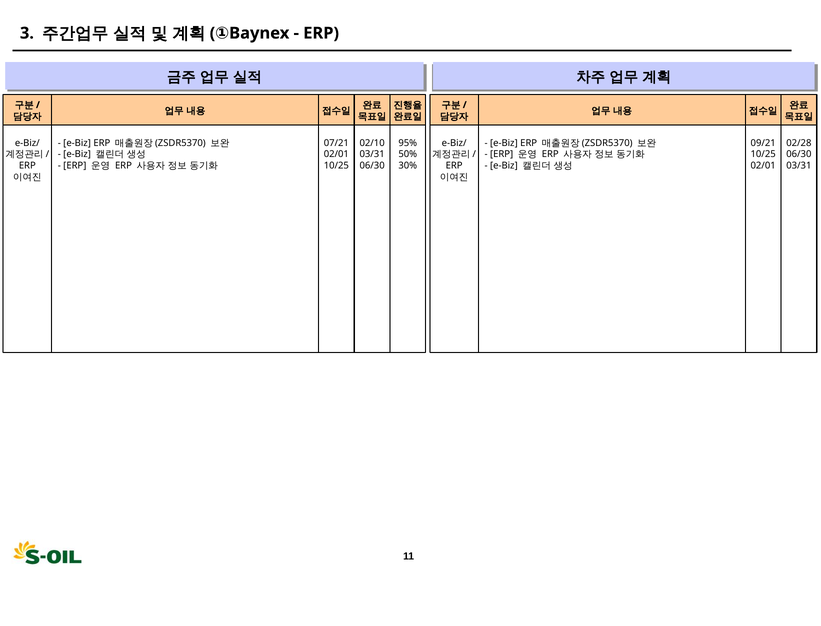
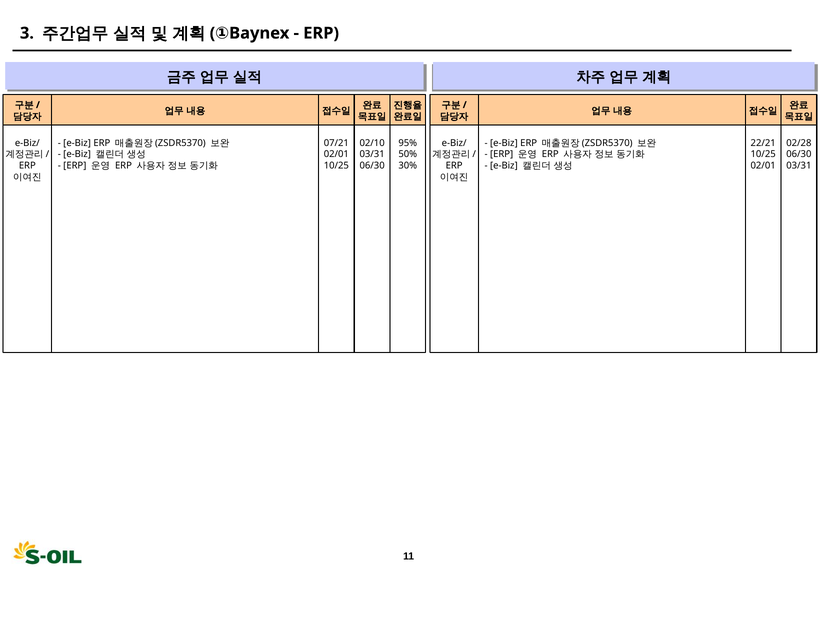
09/21: 09/21 -> 22/21 (763, 143)
